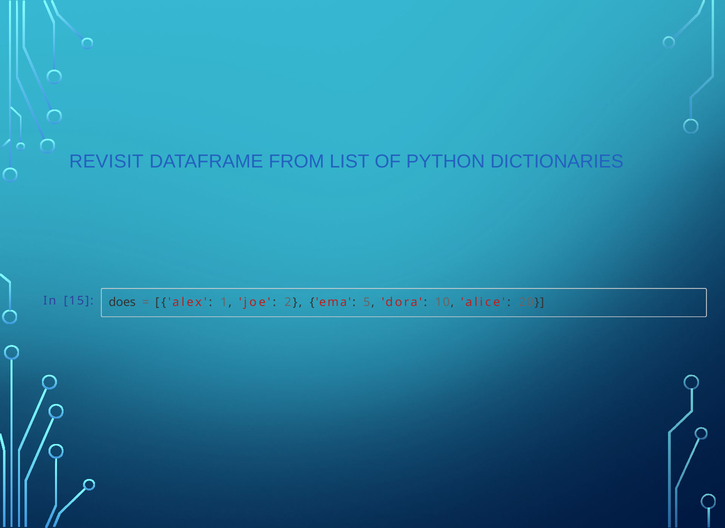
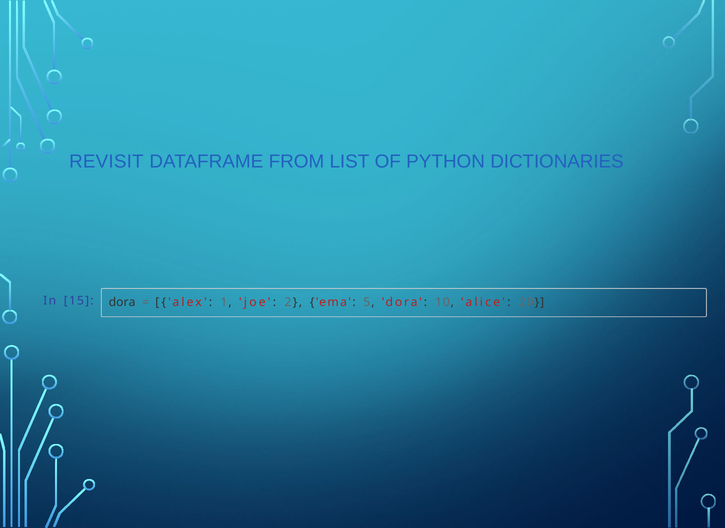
15 does: does -> dora (122, 303)
